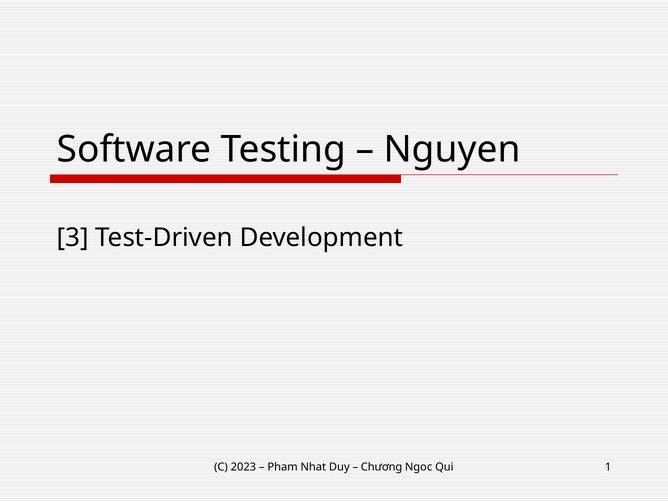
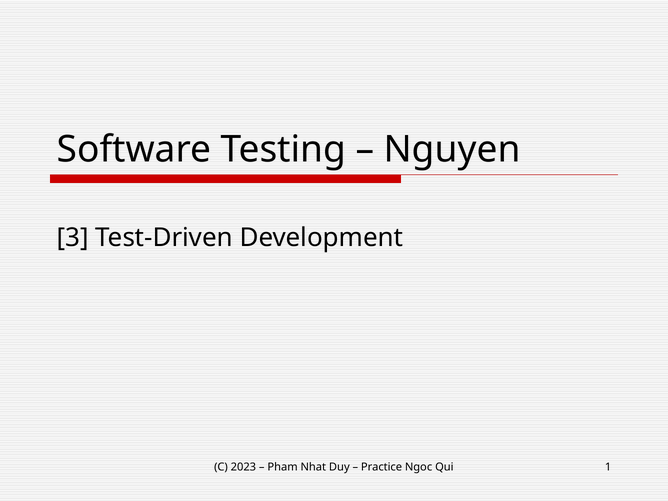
Chương: Chương -> Practice (382, 467)
